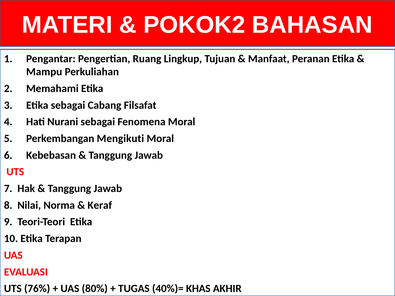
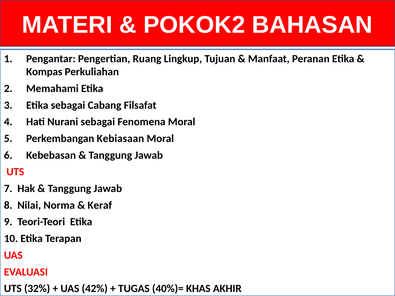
Mampu: Mampu -> Kompas (44, 72)
Mengikuti: Mengikuti -> Kebiasaan (120, 139)
76%: 76% -> 32% (37, 289)
80%: 80% -> 42% (95, 289)
